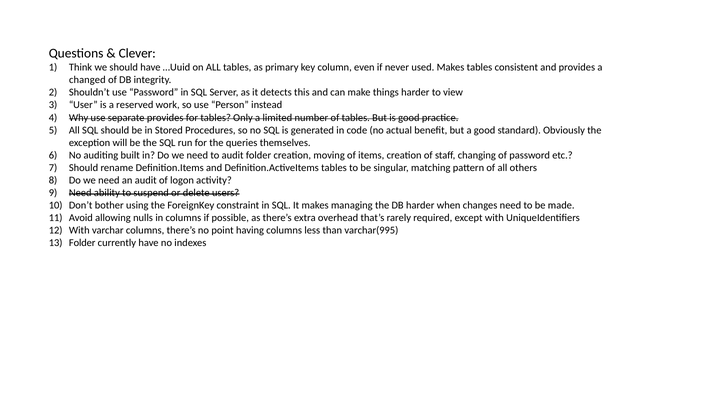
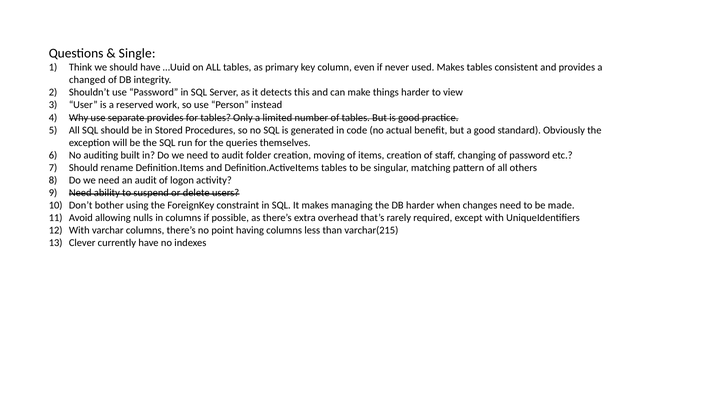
Clever: Clever -> Single (137, 53)
varchar(995: varchar(995 -> varchar(215 (371, 230)
Folder: Folder -> Clever (82, 243)
